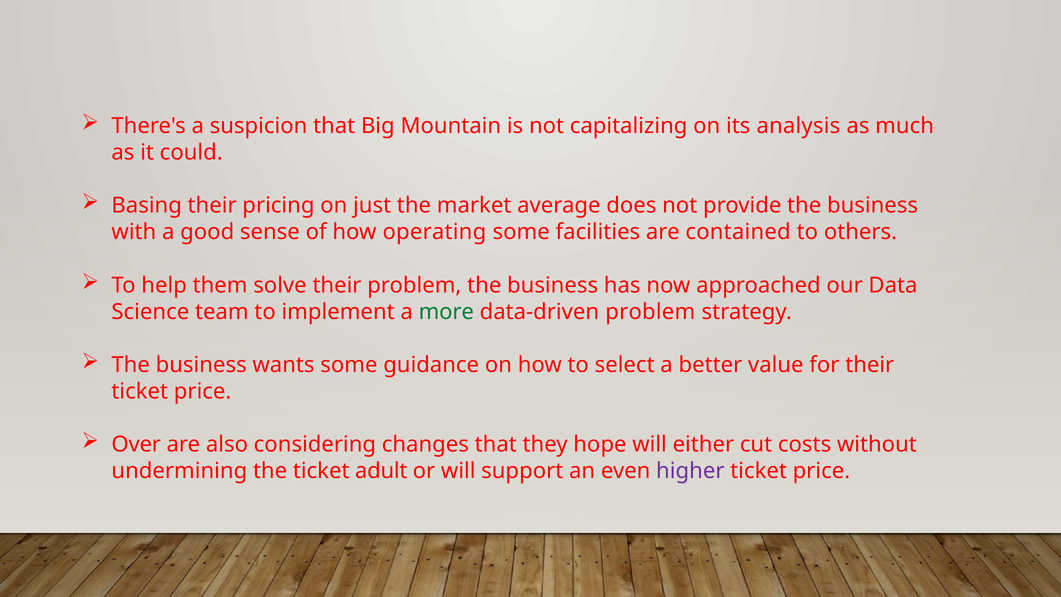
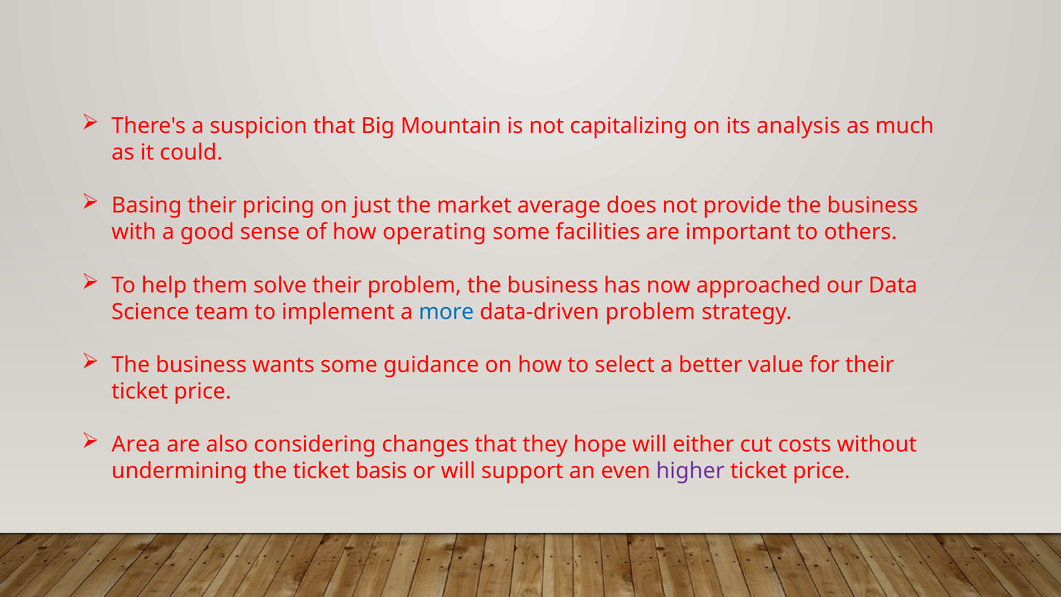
contained: contained -> important (738, 232)
more colour: green -> blue (446, 312)
Over: Over -> Area (136, 444)
adult: adult -> basis (381, 471)
